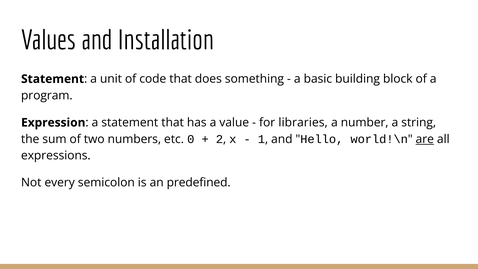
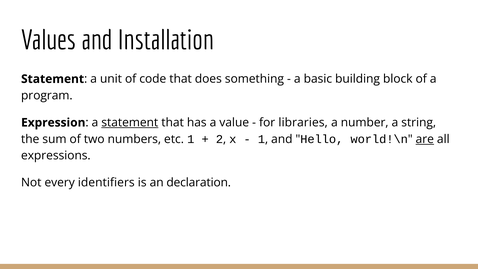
statement underline: none -> present (130, 123)
etc 0: 0 -> 1 (191, 139)
semicolon: semicolon -> identifiers (106, 183)
predefined: predefined -> declaration (199, 183)
